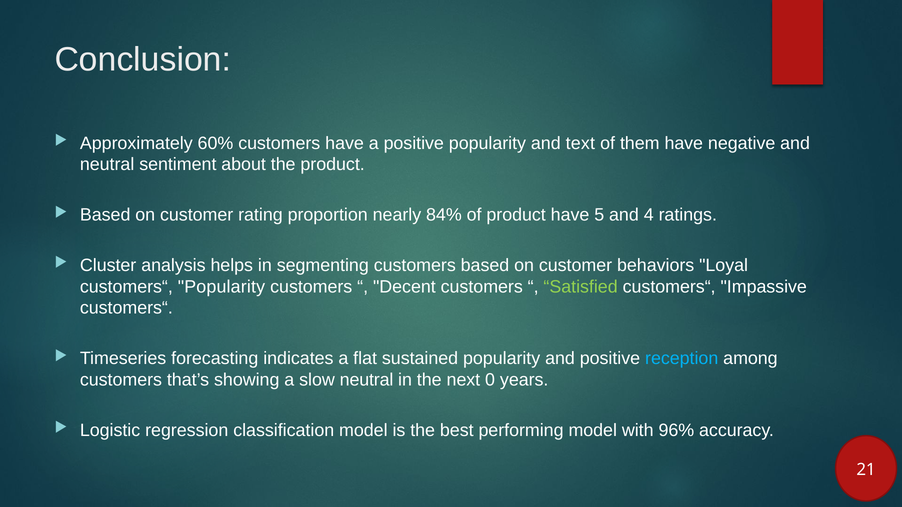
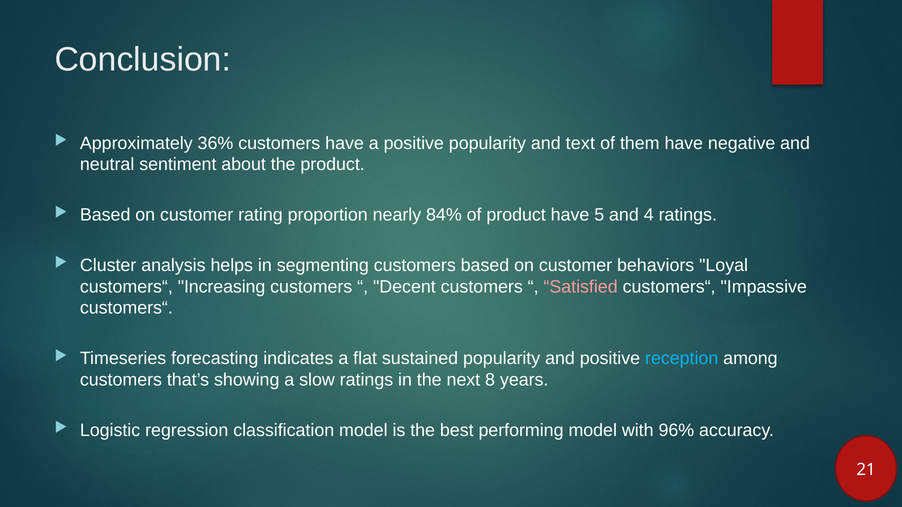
60%: 60% -> 36% (215, 143)
customers“ Popularity: Popularity -> Increasing (222, 287)
Satisfied colour: light green -> pink (581, 287)
slow neutral: neutral -> ratings (366, 380)
0: 0 -> 8 (490, 380)
